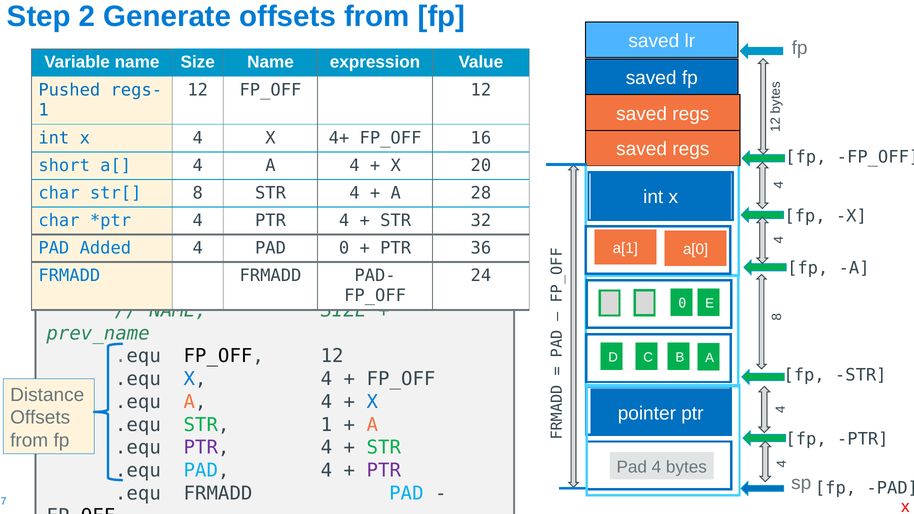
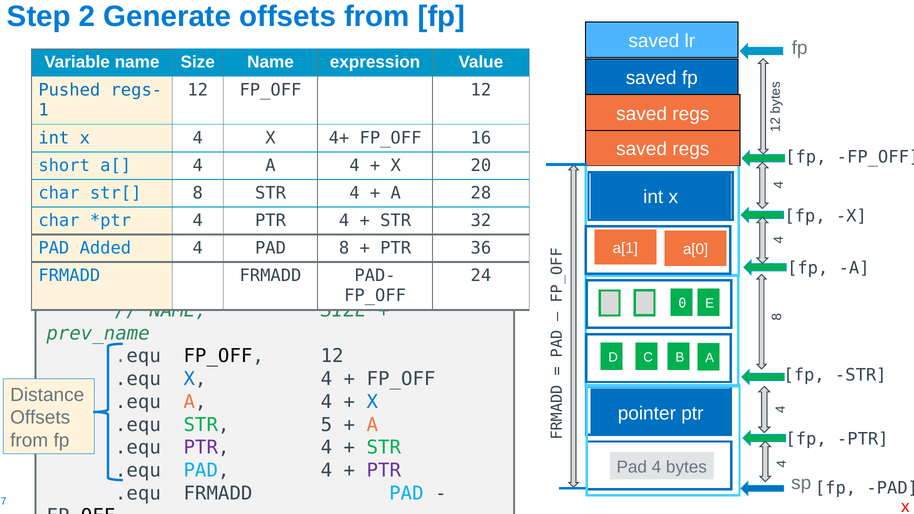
PAD 0: 0 -> 8 (344, 248)
STR 1: 1 -> 5 (326, 425)
